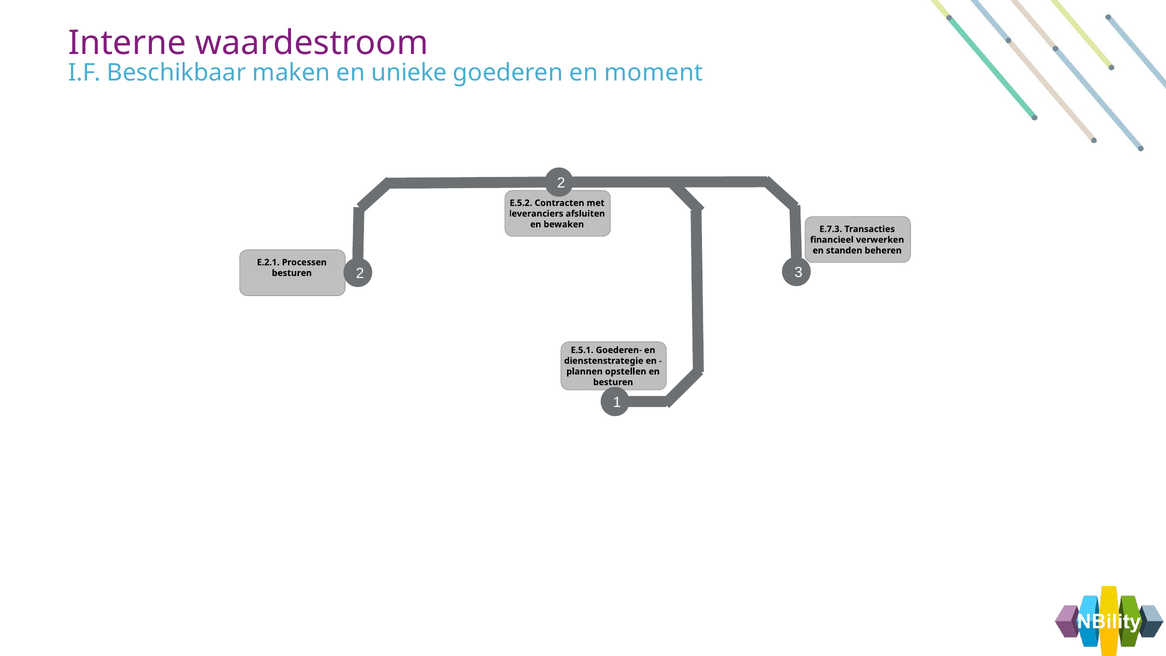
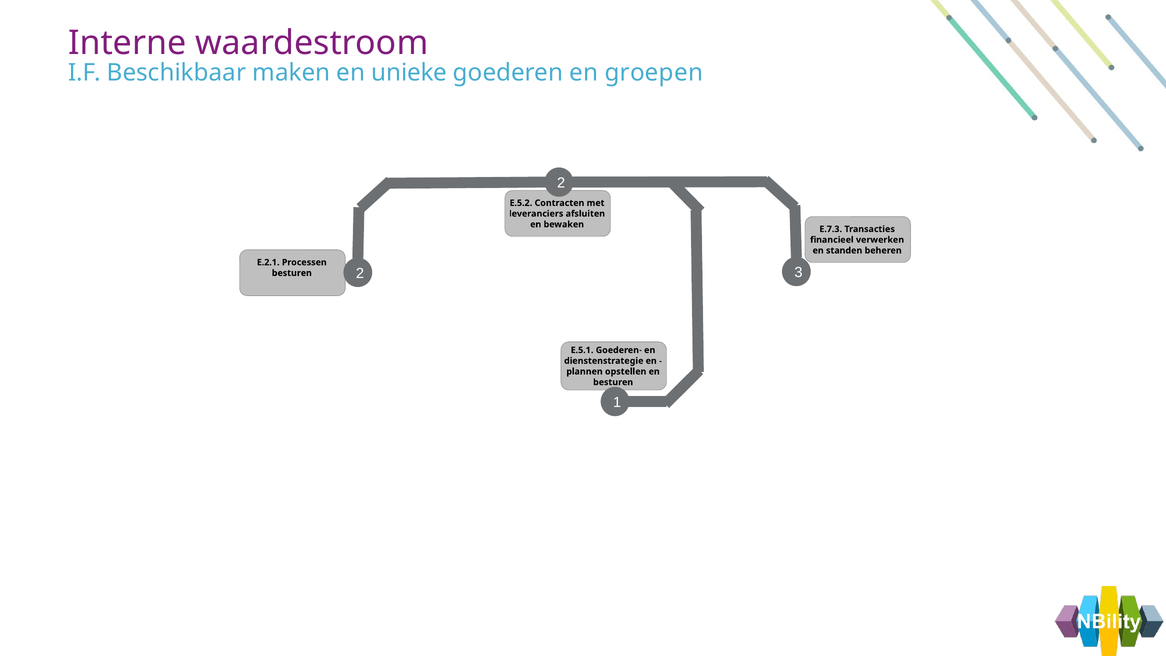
moment: moment -> groepen (654, 73)
